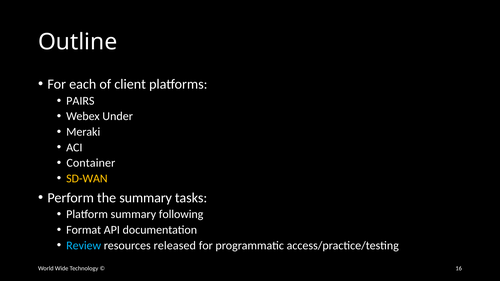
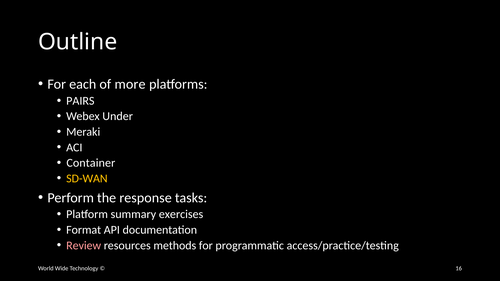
client: client -> more (130, 84)
the summary: summary -> response (146, 198)
following: following -> exercises (181, 215)
Review colour: light blue -> pink (84, 246)
released: released -> methods (175, 246)
